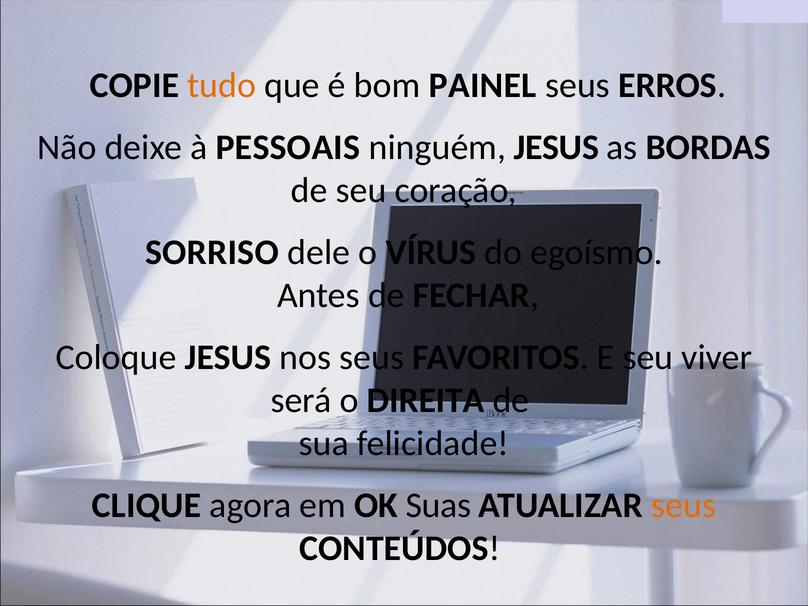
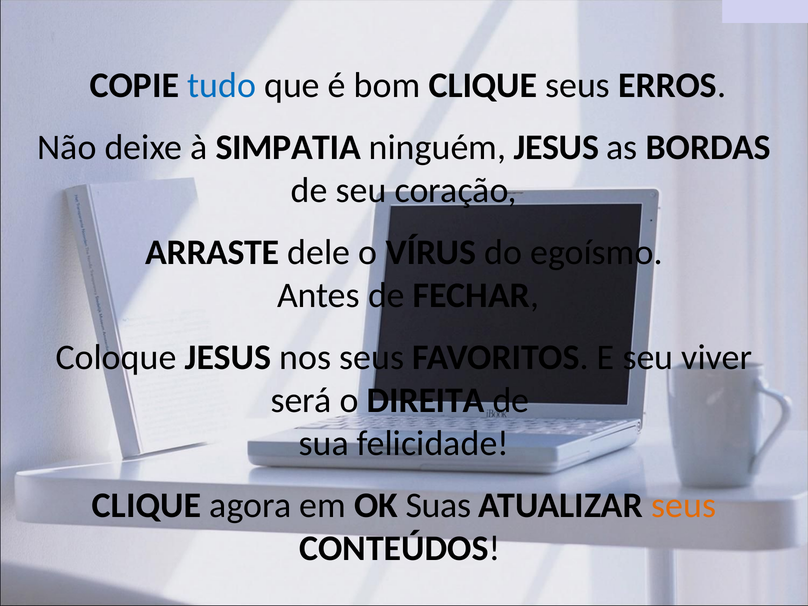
tudo colour: orange -> blue (222, 85)
bom PAINEL: PAINEL -> CLIQUE (483, 85)
PESSOAIS: PESSOAIS -> SIMPATIA (288, 147)
SORRISO: SORRISO -> ARRASTE (212, 252)
